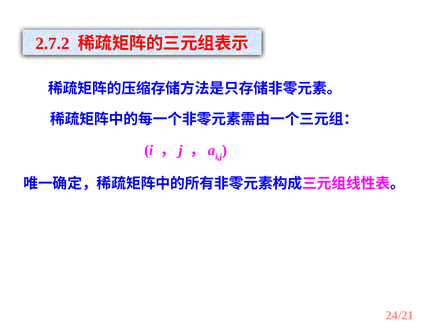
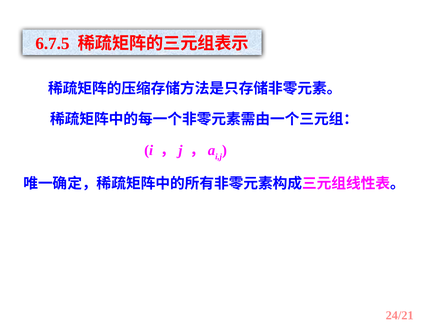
2.7.2: 2.7.2 -> 6.7.5 (52, 43)
